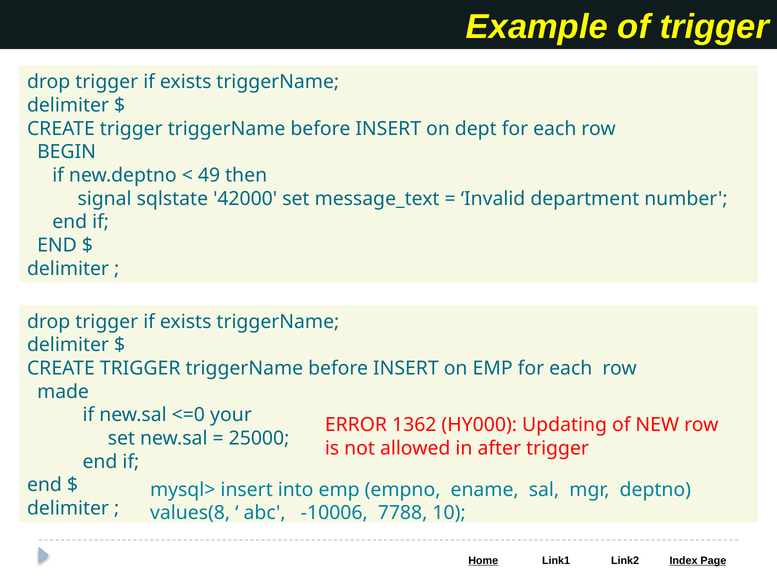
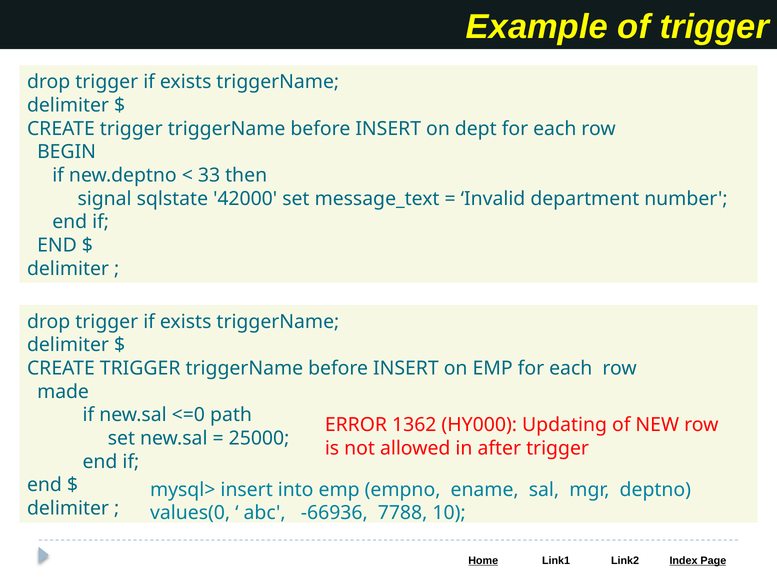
49: 49 -> 33 (209, 175)
your: your -> path (231, 415)
values(8: values(8 -> values(0 (190, 513)
-10006: -10006 -> -66936 (334, 513)
